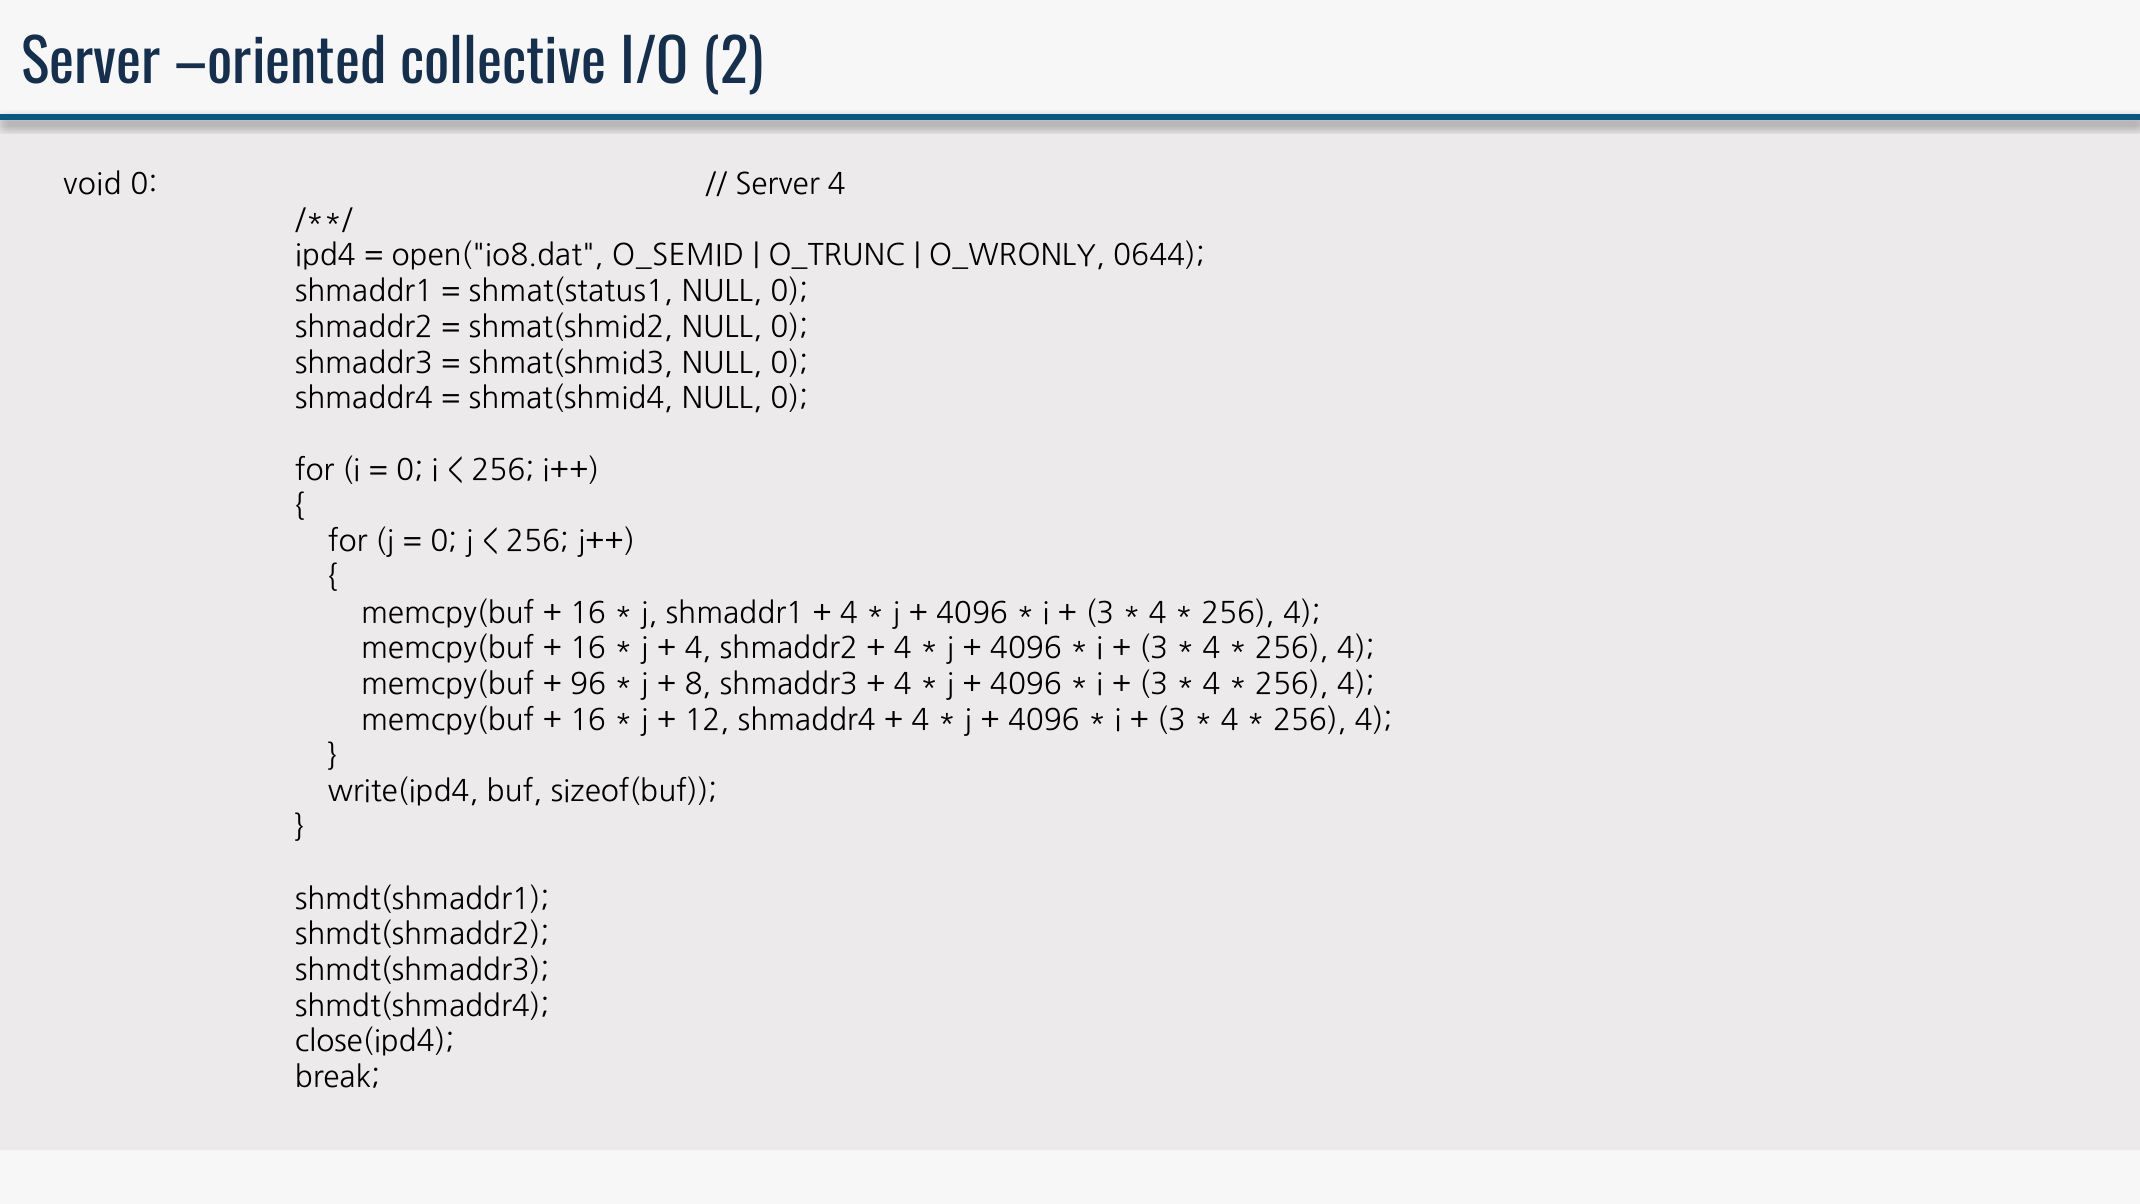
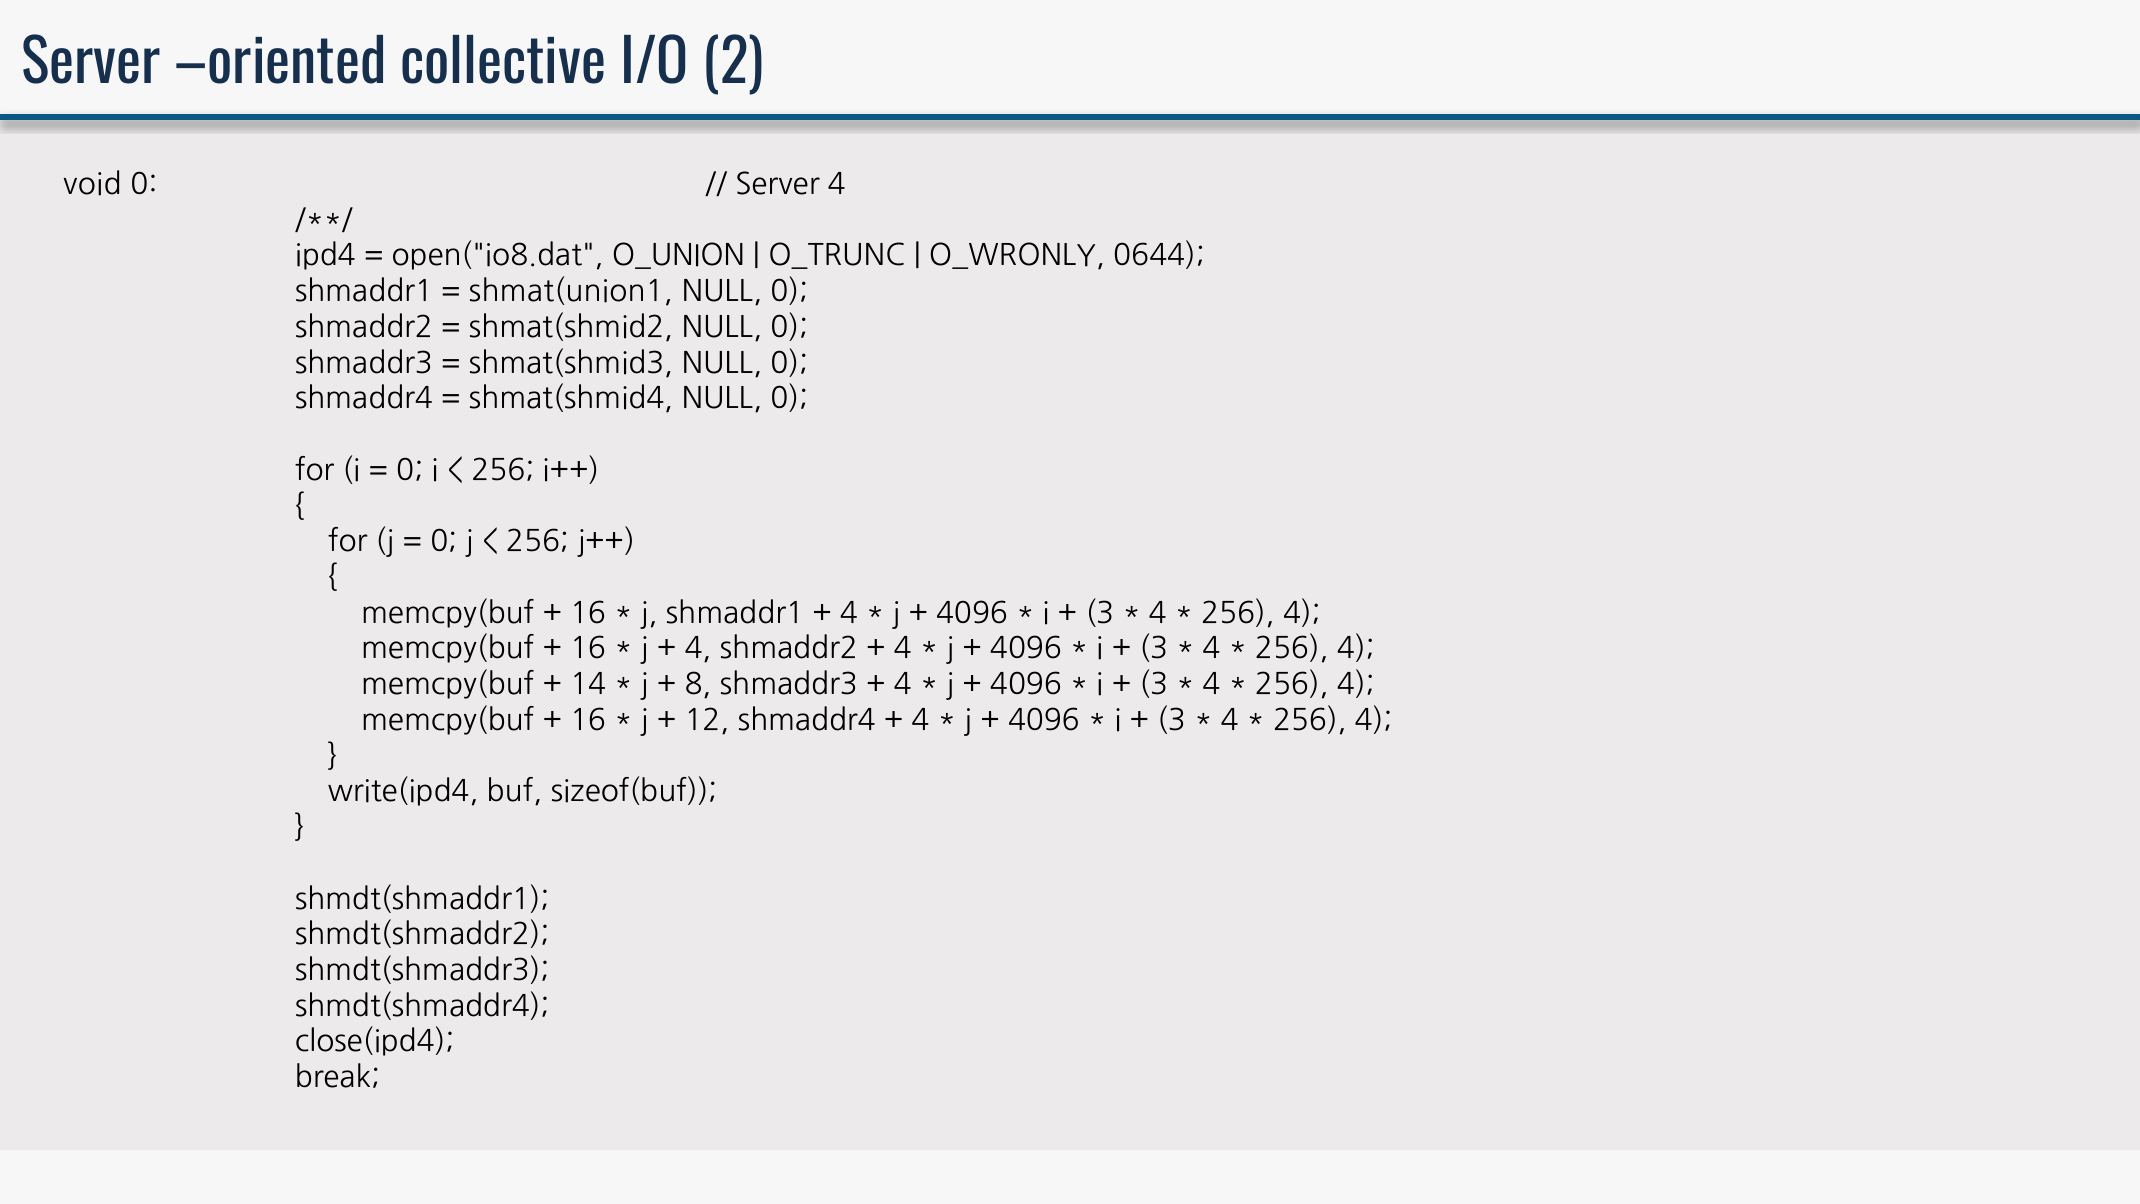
O_SEMID: O_SEMID -> O_UNION (678, 256)
shmat(status1: shmat(status1 -> shmat(union1 (571, 292)
96: 96 -> 14 (588, 685)
